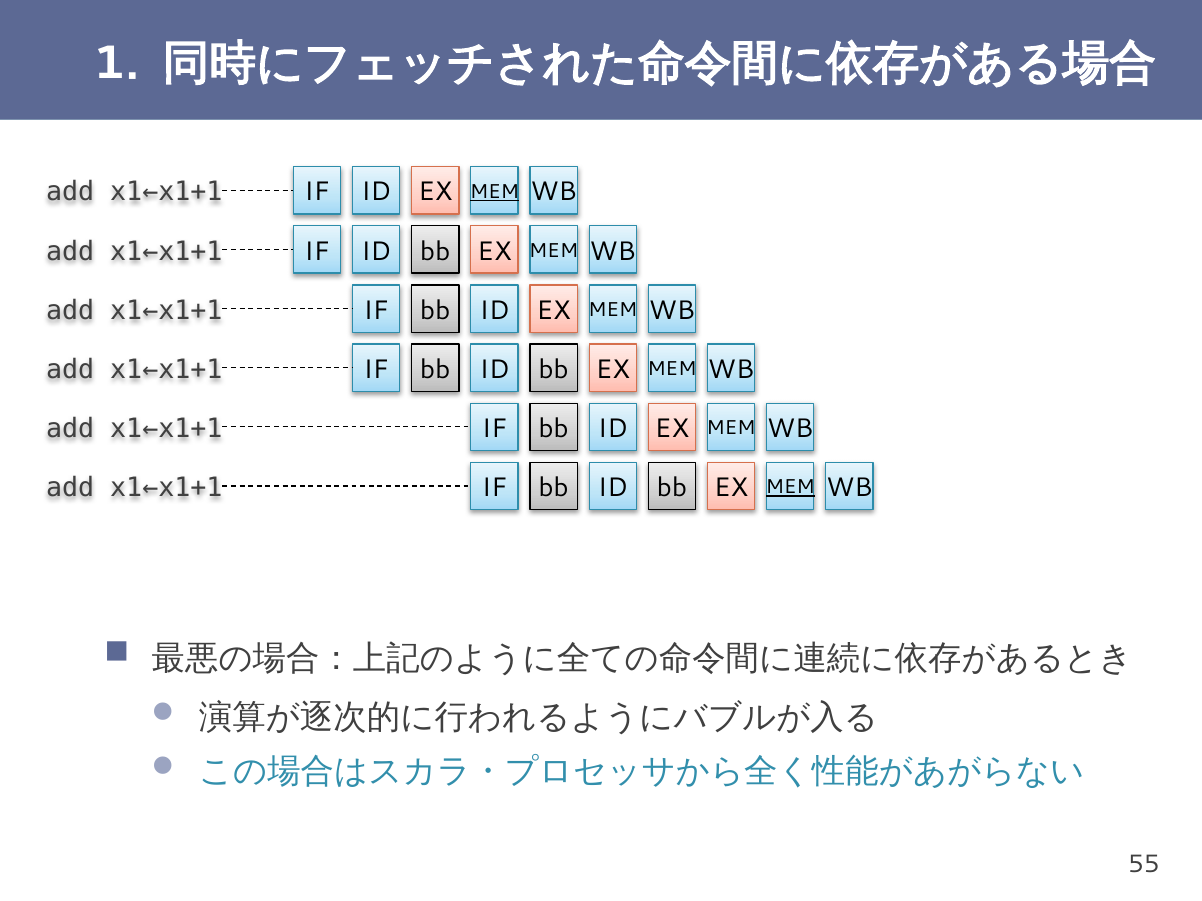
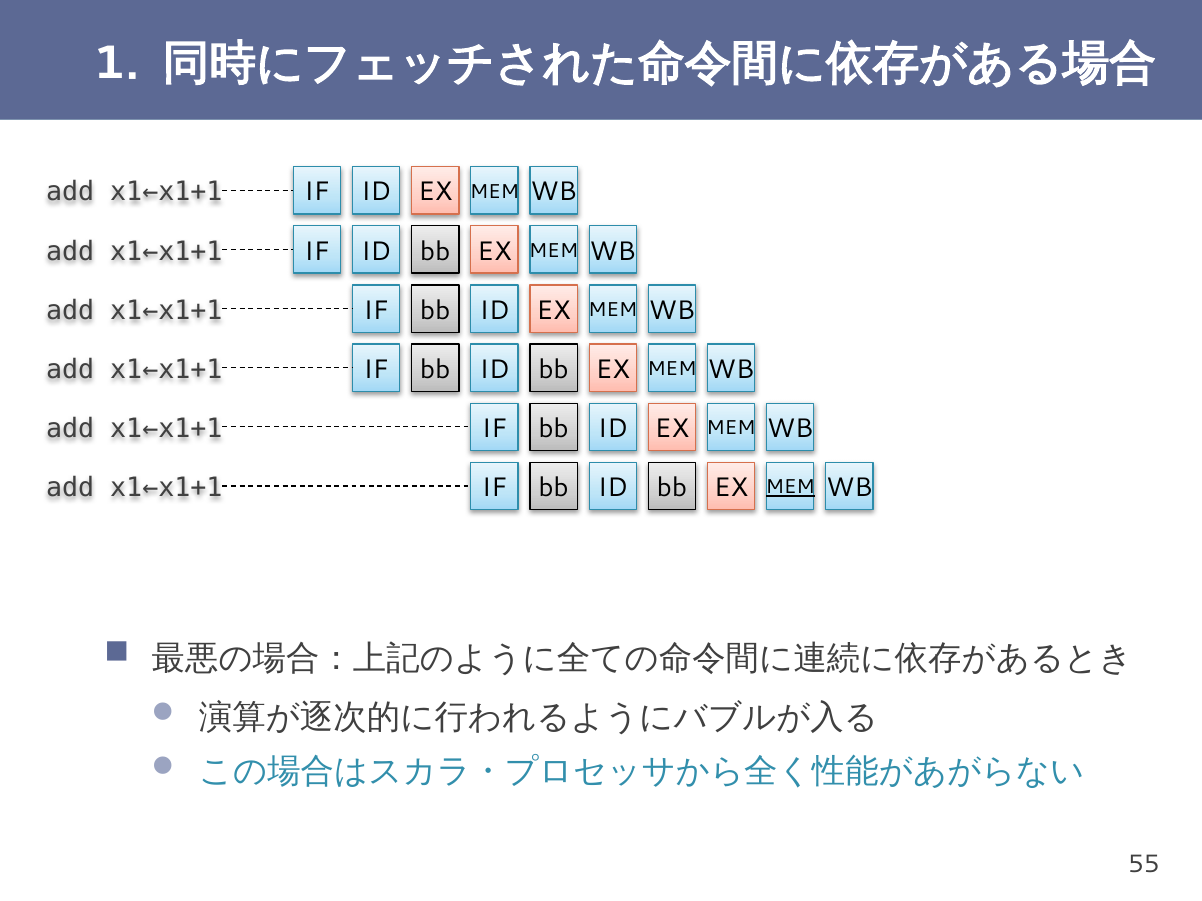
MEM underline: present -> none (494, 192)
